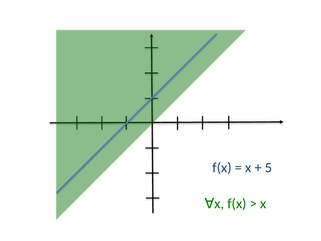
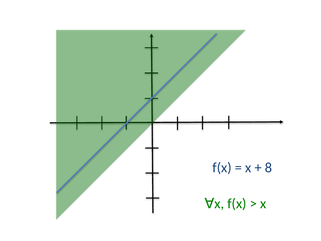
5: 5 -> 8 (269, 167)
